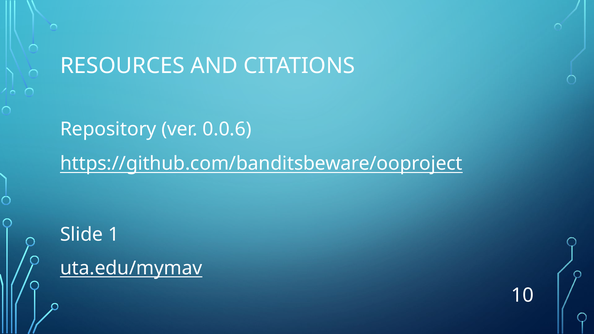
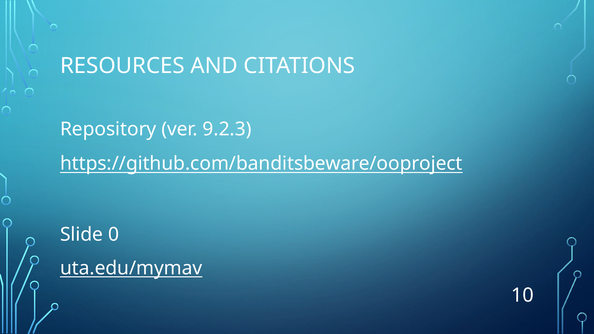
0.0.6: 0.0.6 -> 9.2.3 (227, 129)
1: 1 -> 0 (113, 234)
